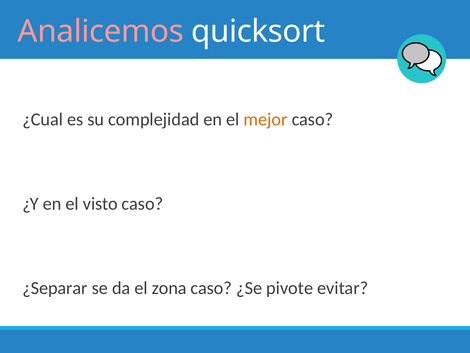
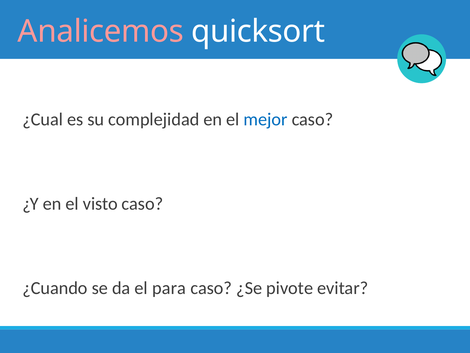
mejor colour: orange -> blue (266, 119)
¿Separar: ¿Separar -> ¿Cuando (55, 288)
zona: zona -> para (169, 288)
